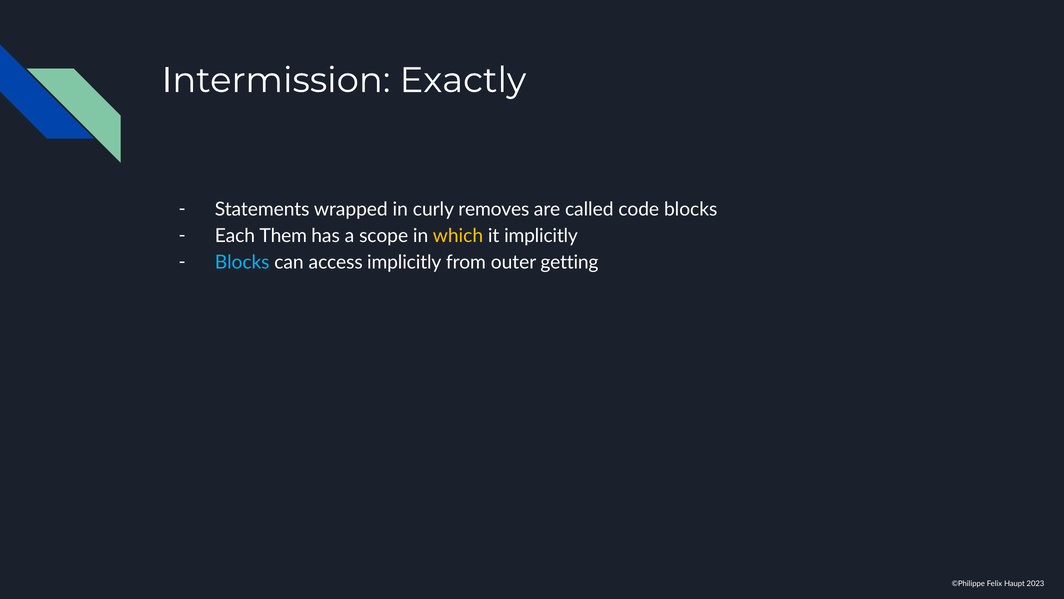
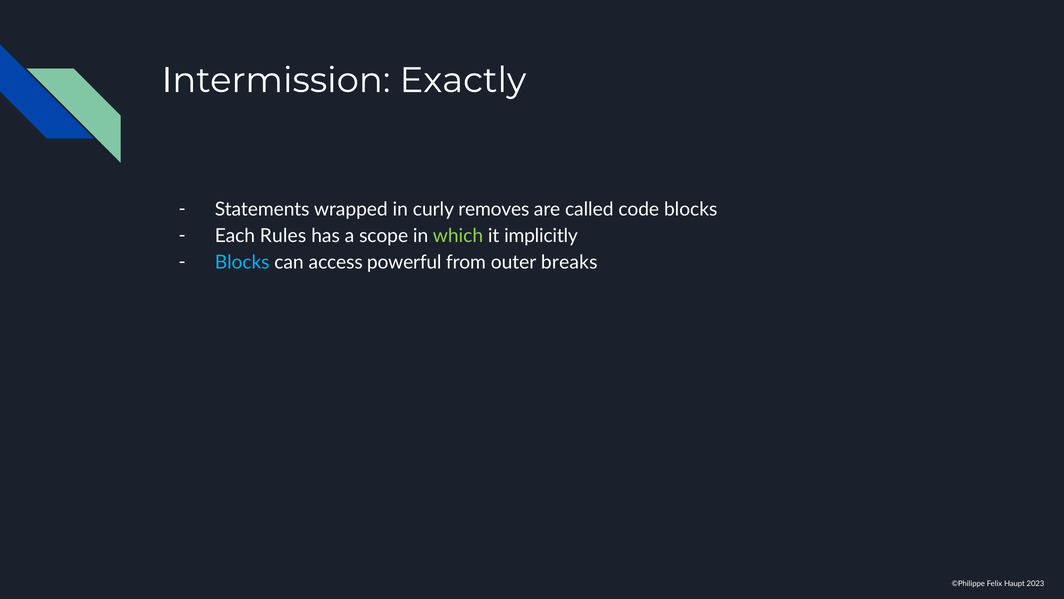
Them: Them -> Rules (283, 236)
which colour: yellow -> light green (458, 236)
access implicitly: implicitly -> powerful (404, 262)
getting: getting -> breaks (569, 262)
